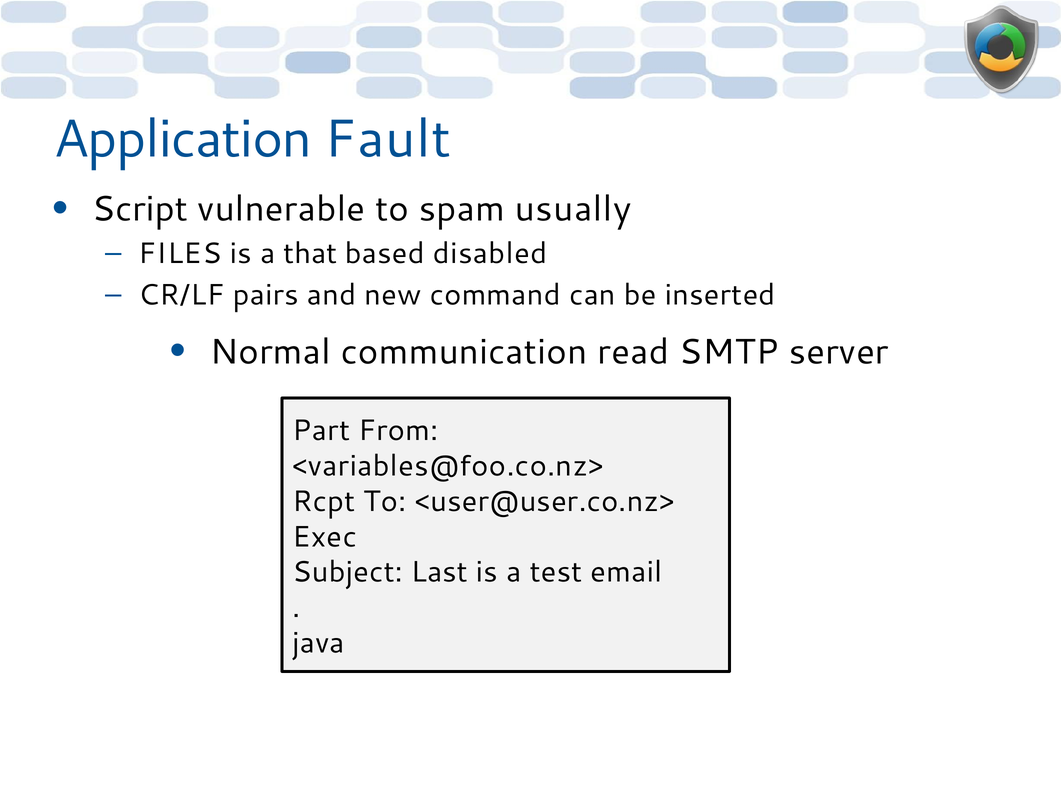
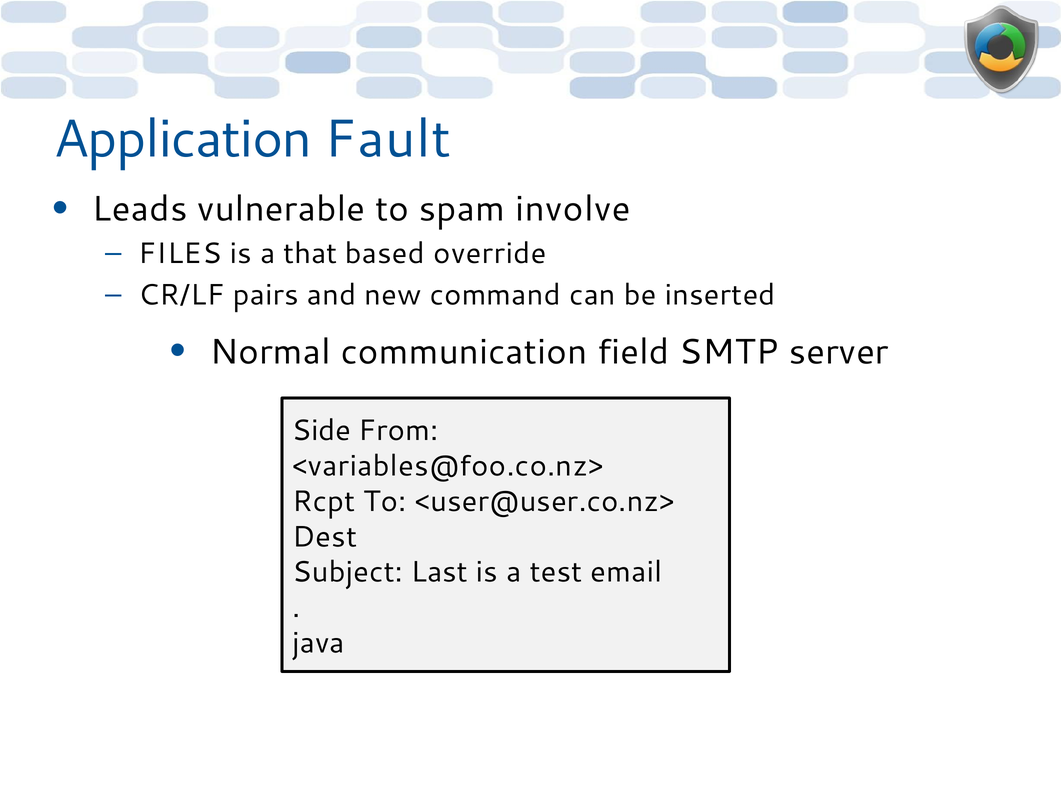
Script: Script -> Leads (140, 209)
usually: usually -> involve (573, 209)
disabled: disabled -> override (490, 254)
read: read -> field (633, 352)
Part: Part -> Side (321, 430)
Exec: Exec -> Dest (325, 537)
